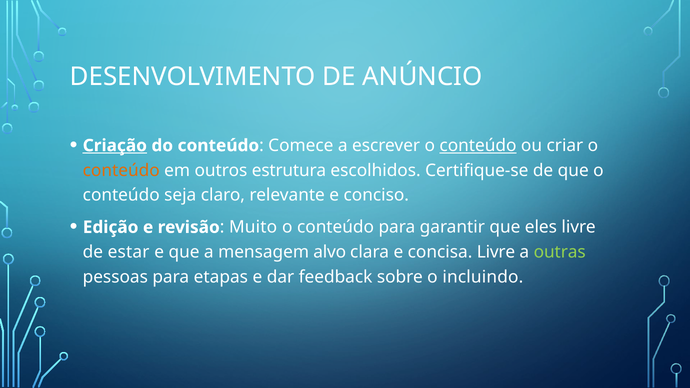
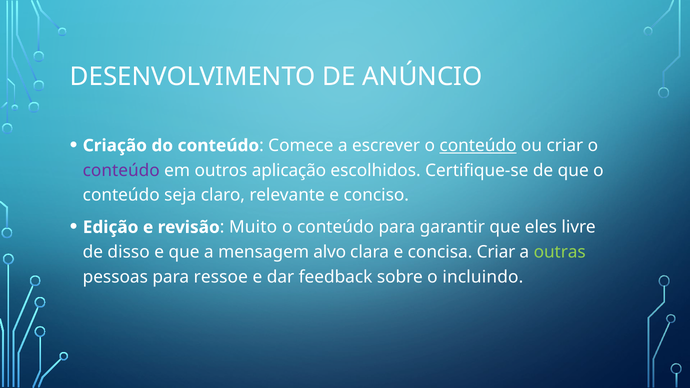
Criação underline: present -> none (115, 146)
conteúdo colour: orange -> purple (121, 170)
estrutura: estrutura -> aplicação (289, 170)
estar: estar -> disso (129, 252)
concisa Livre: Livre -> Criar (496, 252)
etapas: etapas -> ressoe (221, 277)
